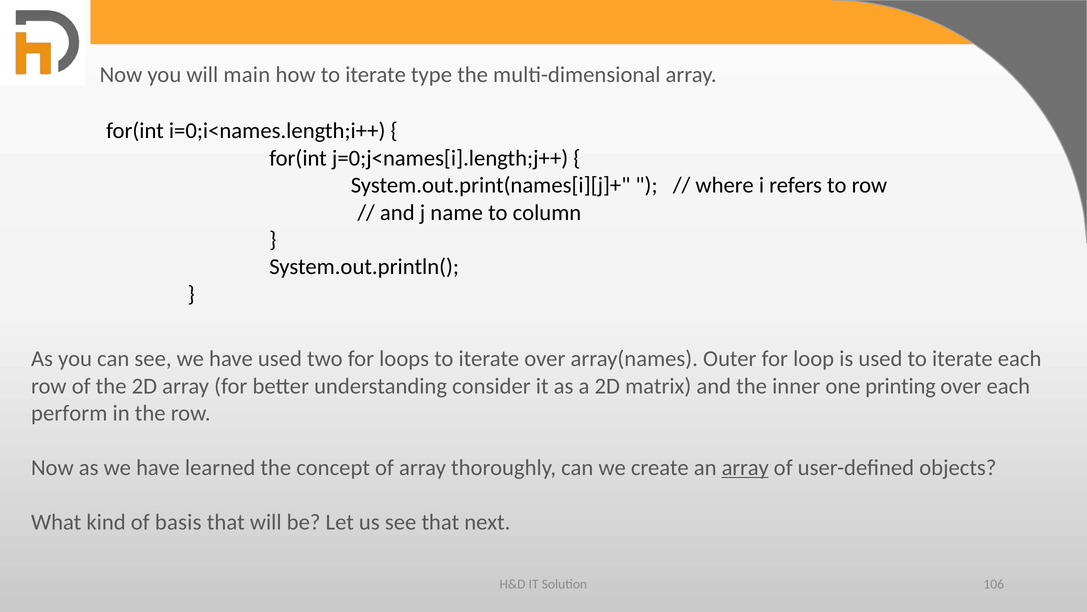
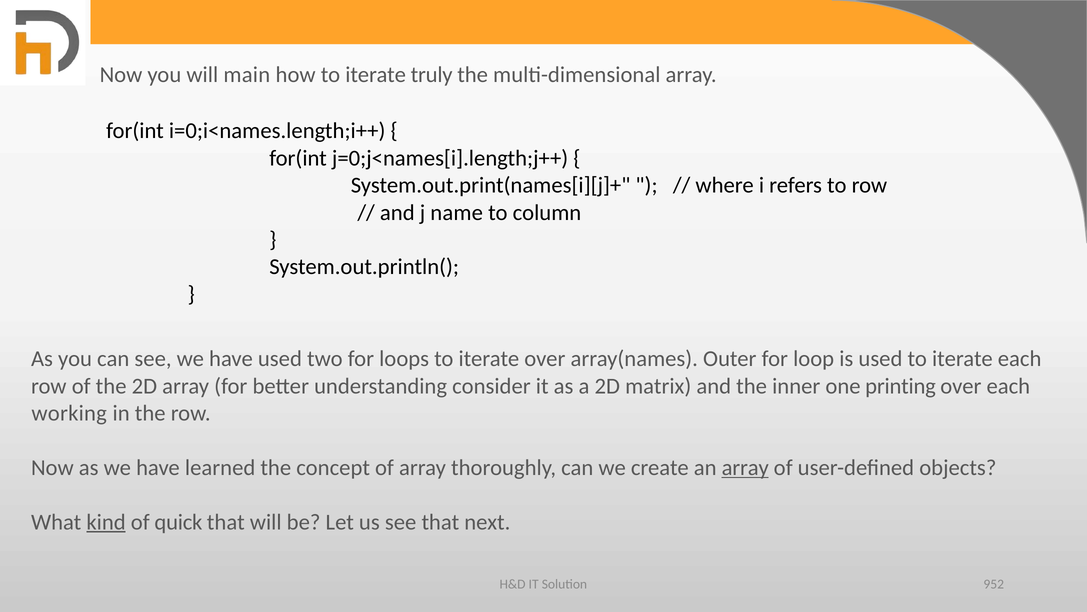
type: type -> truly (432, 75)
perform: perform -> working (69, 413)
kind underline: none -> present (106, 522)
basis: basis -> quick (178, 522)
106: 106 -> 952 (994, 584)
